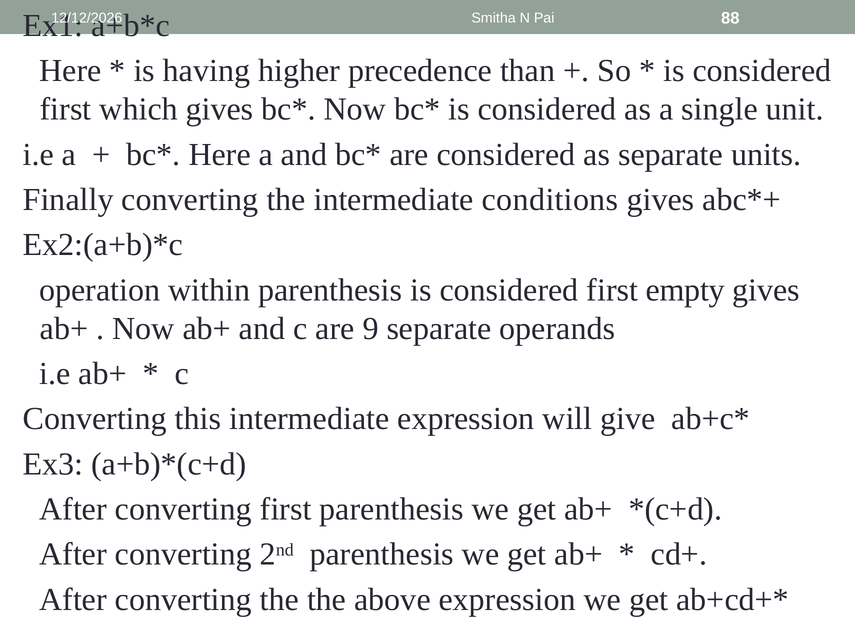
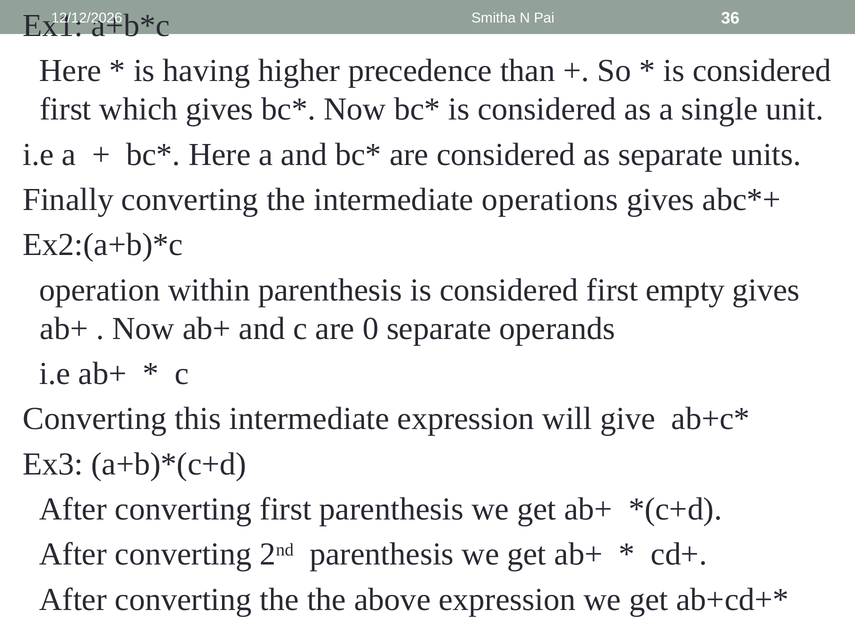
88: 88 -> 36 (730, 18)
conditions: conditions -> operations (550, 200)
9: 9 -> 0 (371, 329)
